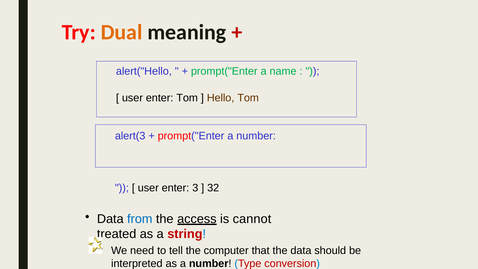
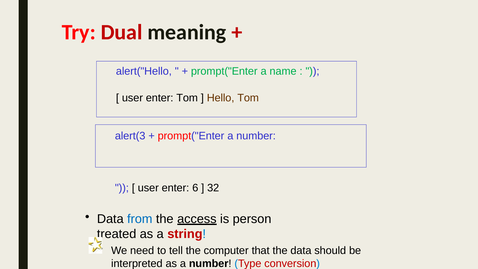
Dual colour: orange -> red (122, 32)
3: 3 -> 6 (195, 188)
cannot: cannot -> person (252, 219)
